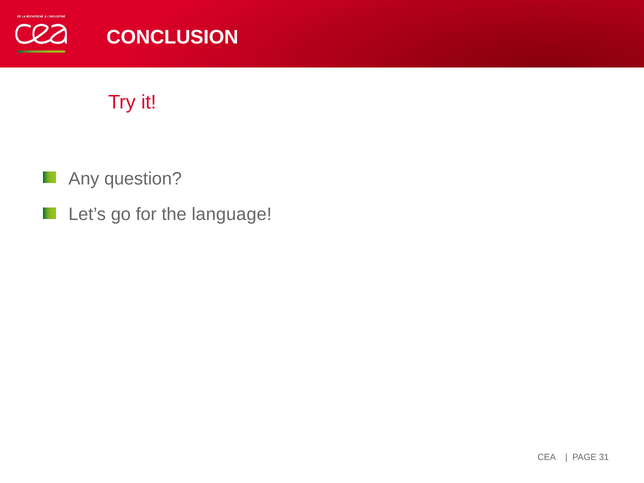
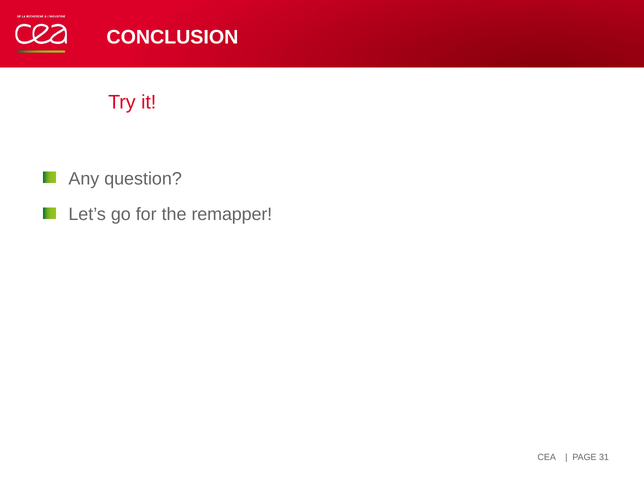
language: language -> remapper (232, 214)
